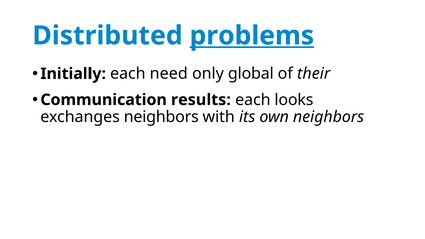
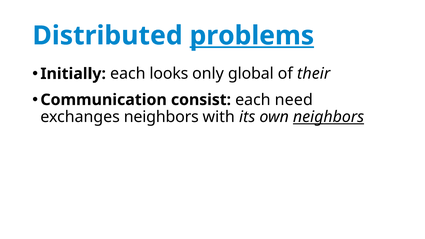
need: need -> looks (169, 74)
results: results -> consist (201, 100)
looks: looks -> need (294, 100)
neighbors underline: none -> present (329, 117)
